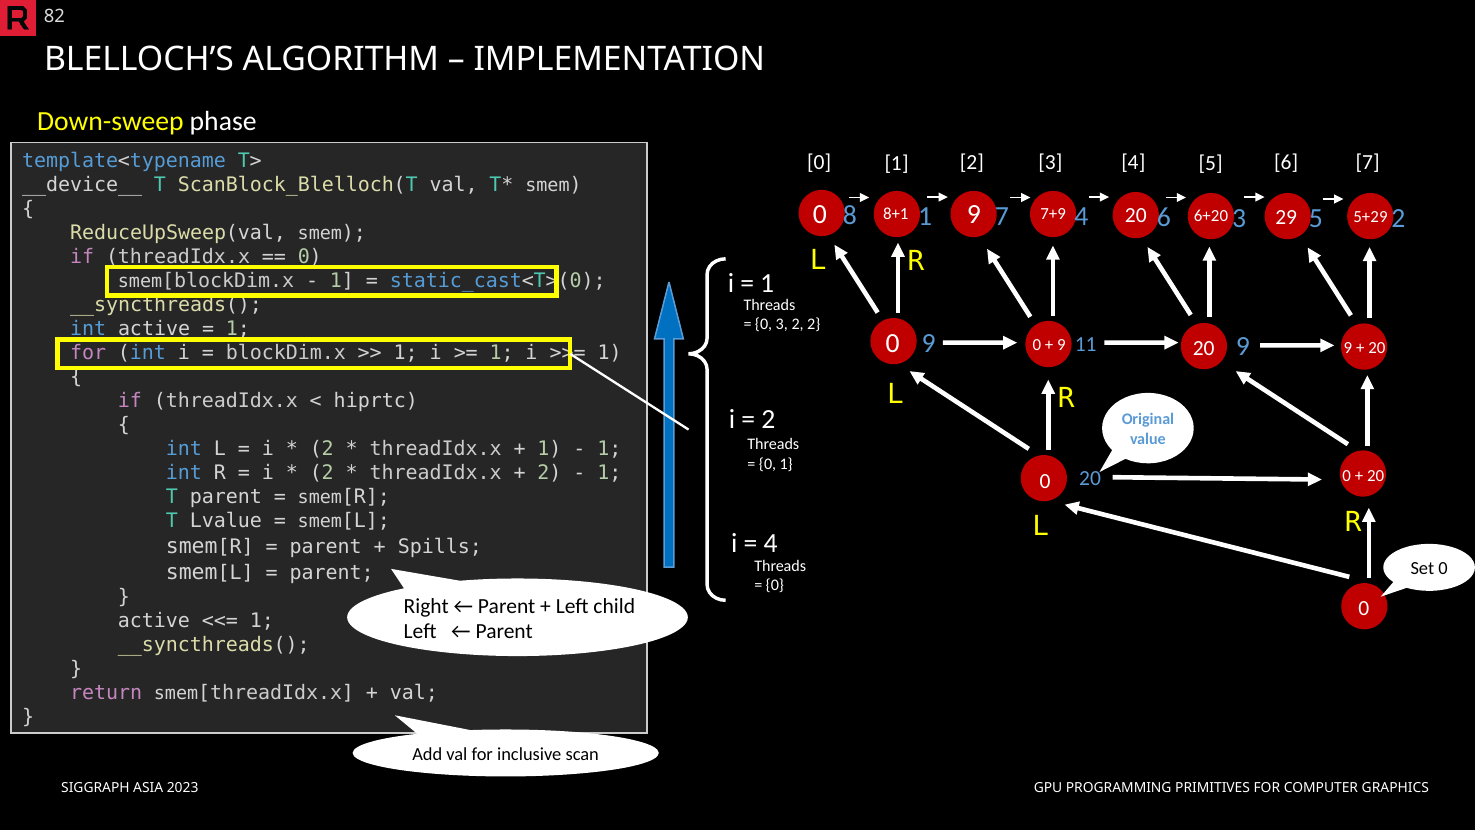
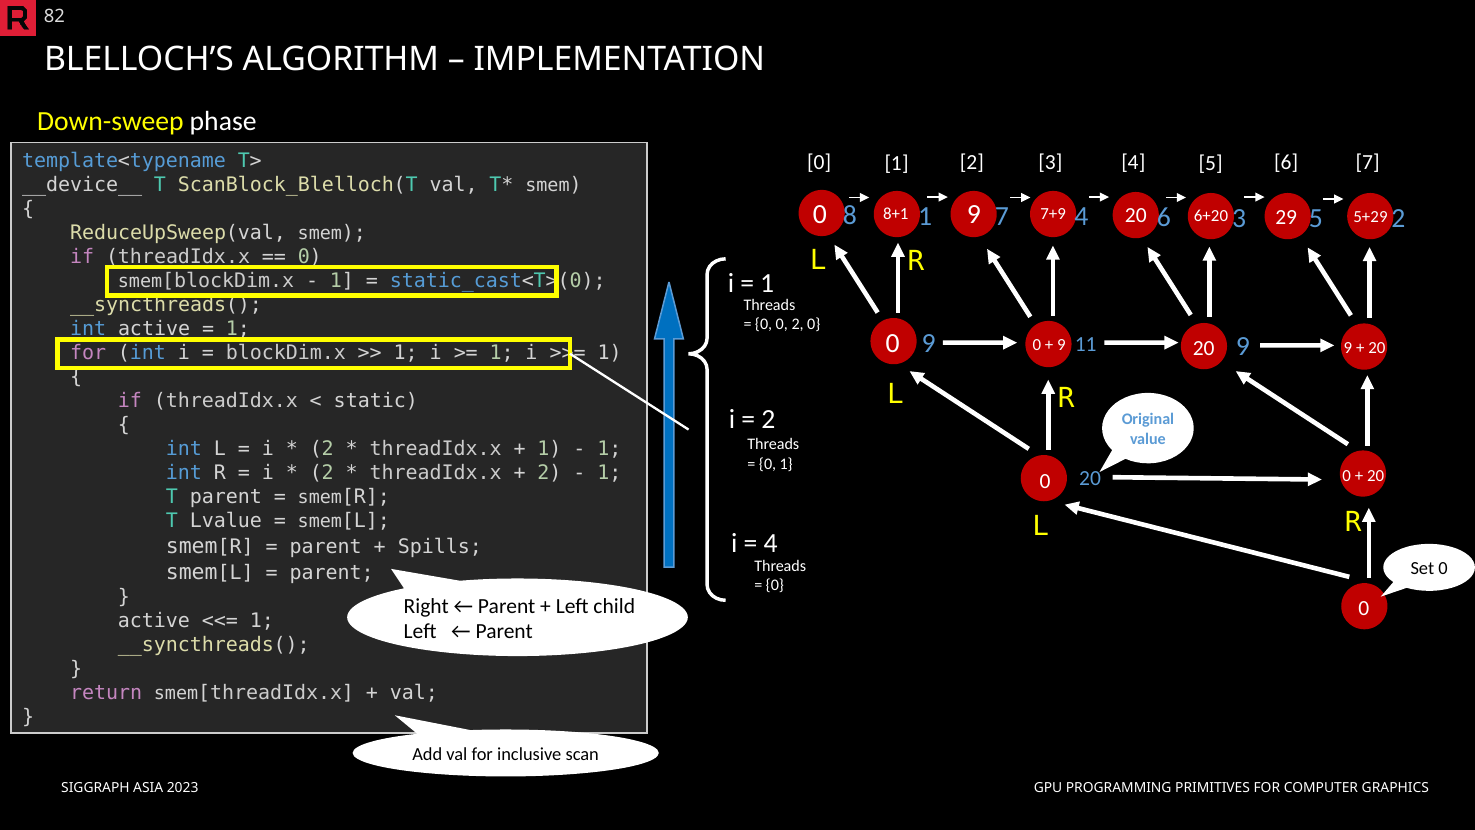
3: 3 -> 0 (782, 324)
2: 2 -> 0 (814, 324)
hiprtc: hiprtc -> static (376, 401)
